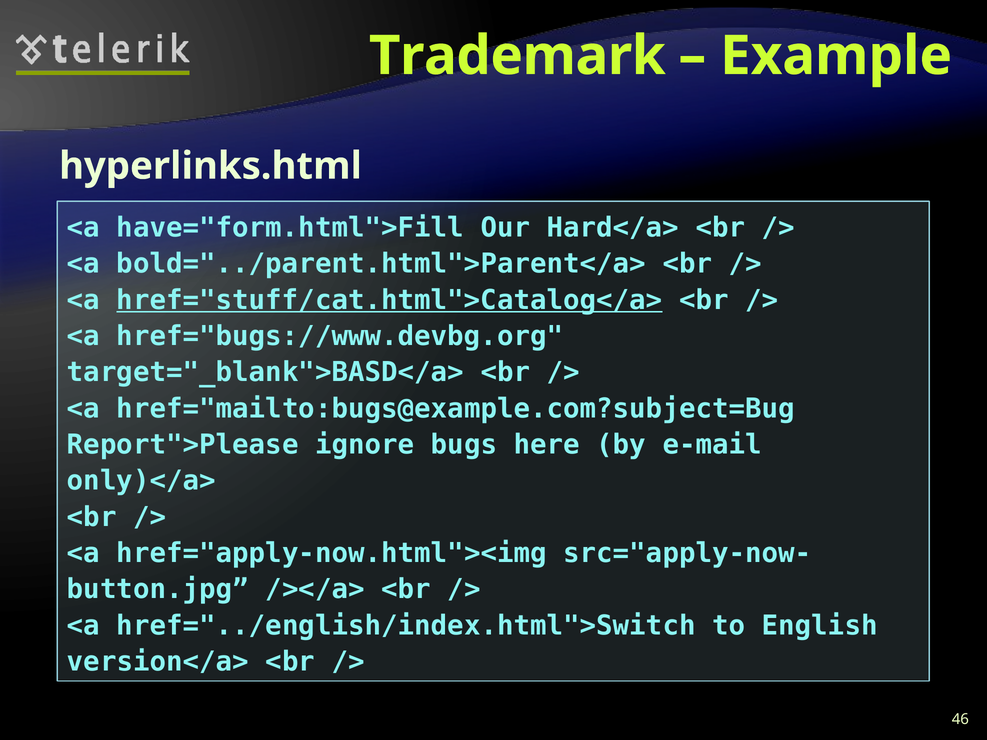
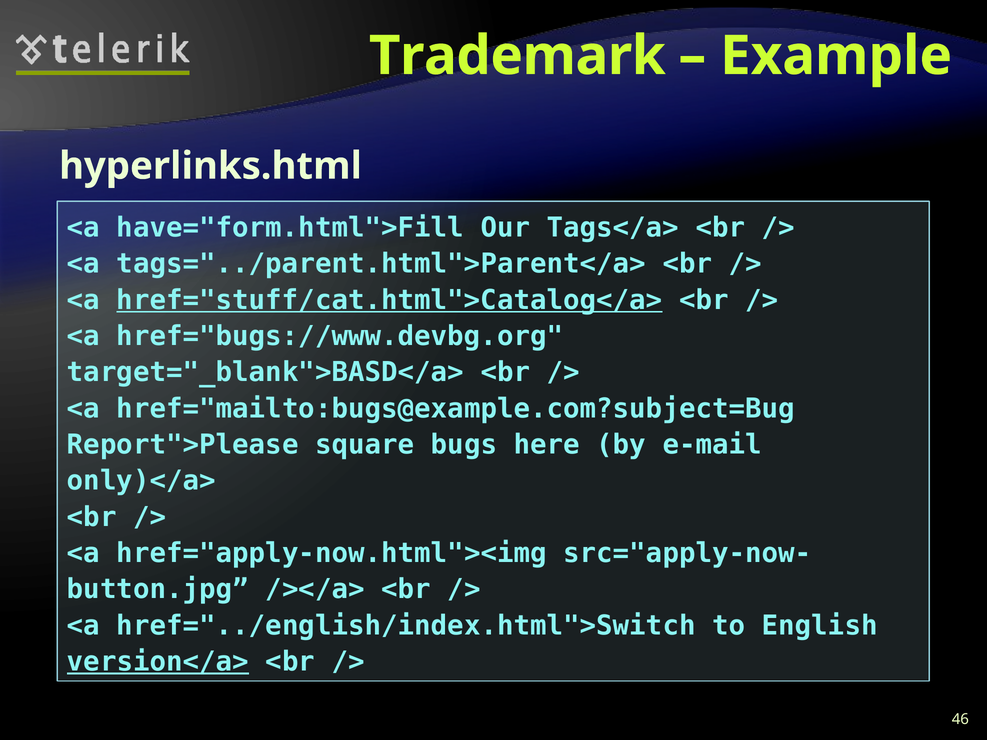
Hard</a>: Hard</a> -> Tags</a> (613, 228)
bold="../parent.html">Parent</a>: bold="../parent.html">Parent</a> -> tags="../parent.html">Parent</a> (381, 264)
ignore: ignore -> square (365, 445)
version</a> underline: none -> present (158, 662)
